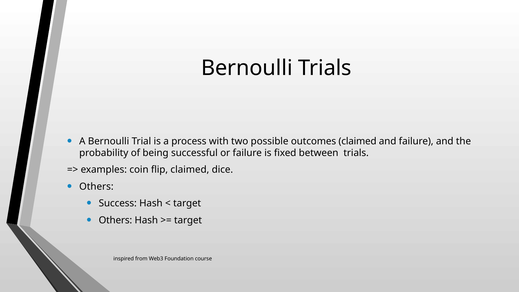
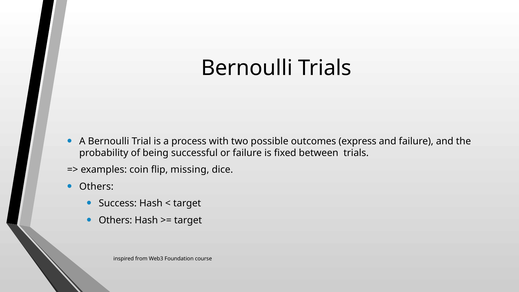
outcomes claimed: claimed -> express (358, 141)
flip claimed: claimed -> missing (190, 170)
